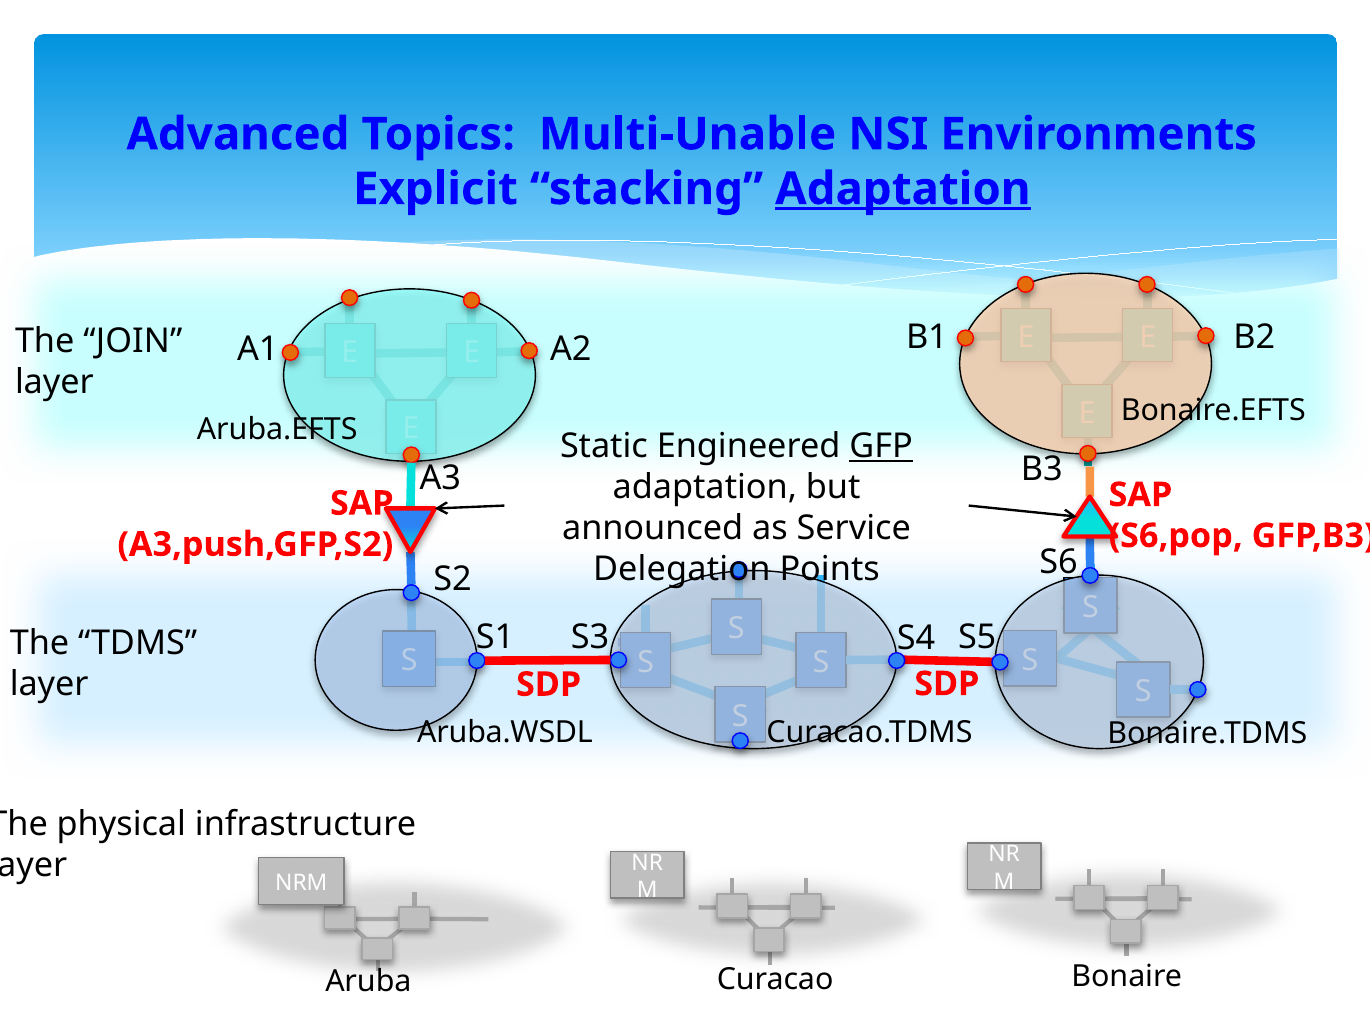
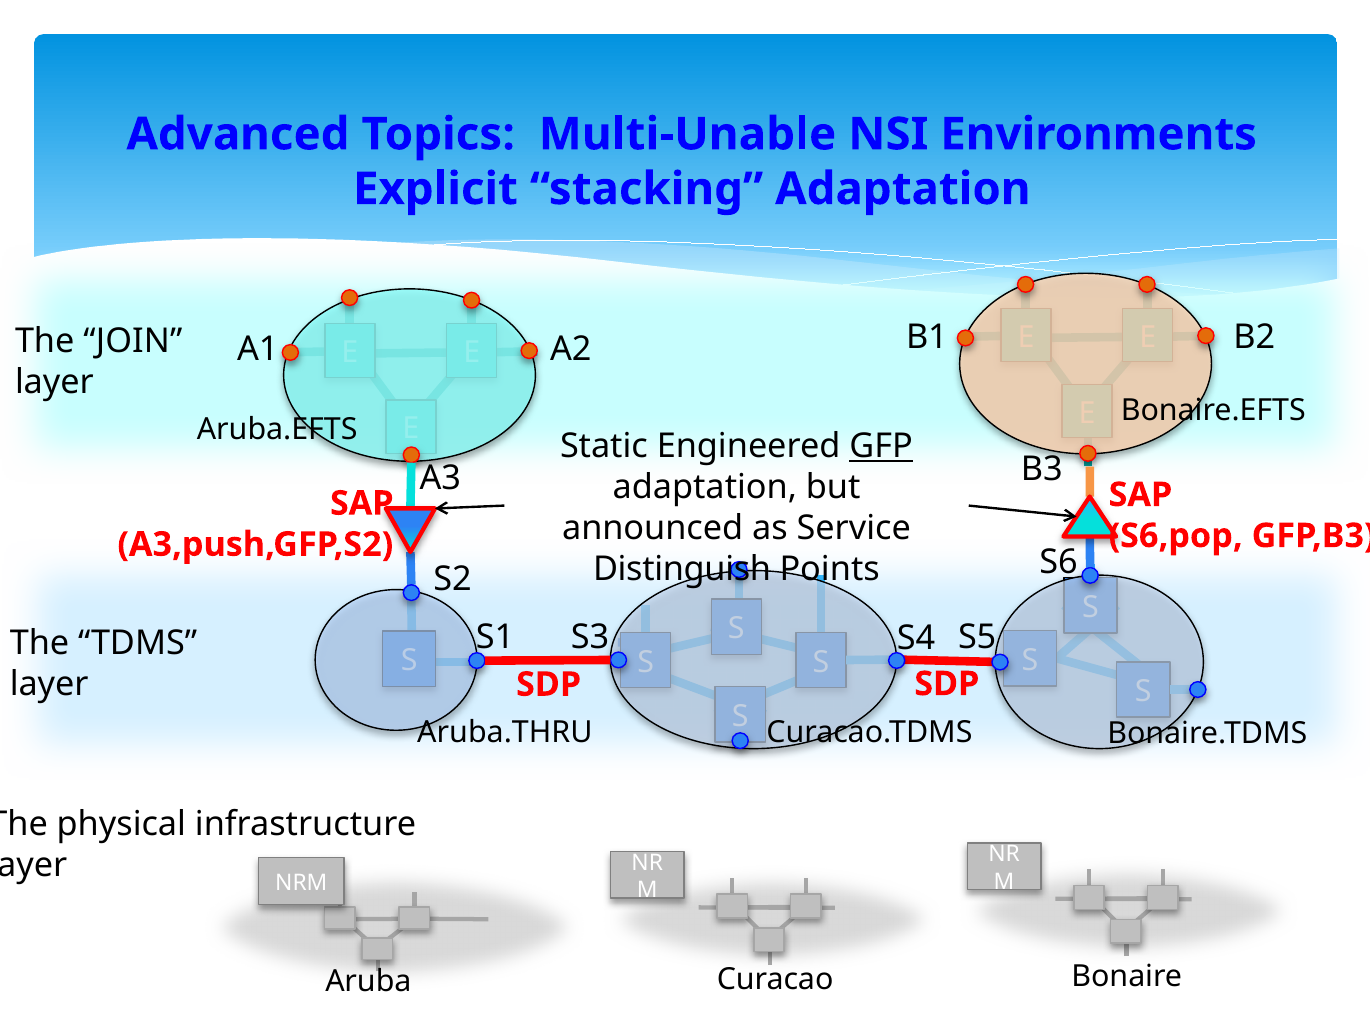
Adaptation underline: present -> none (903, 189)
Delegation: Delegation -> Distinguish (682, 570)
Aruba.WSDL: Aruba.WSDL -> Aruba.THRU (505, 732)
